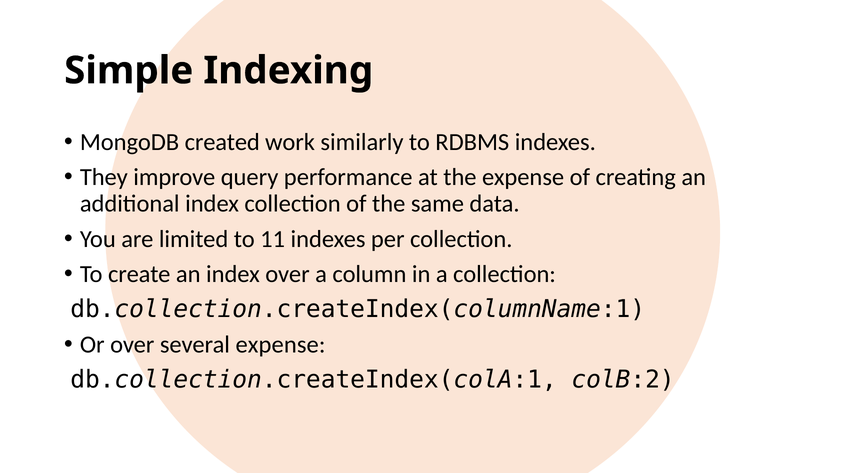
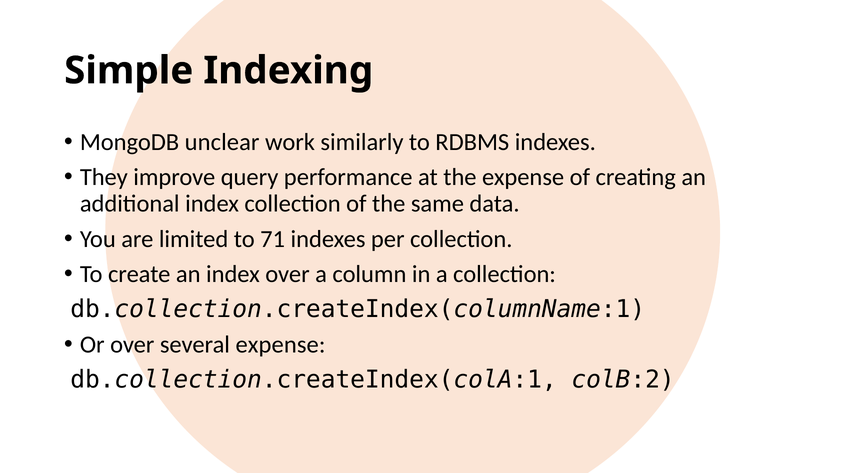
created: created -> unclear (222, 142)
11: 11 -> 71 (273, 239)
